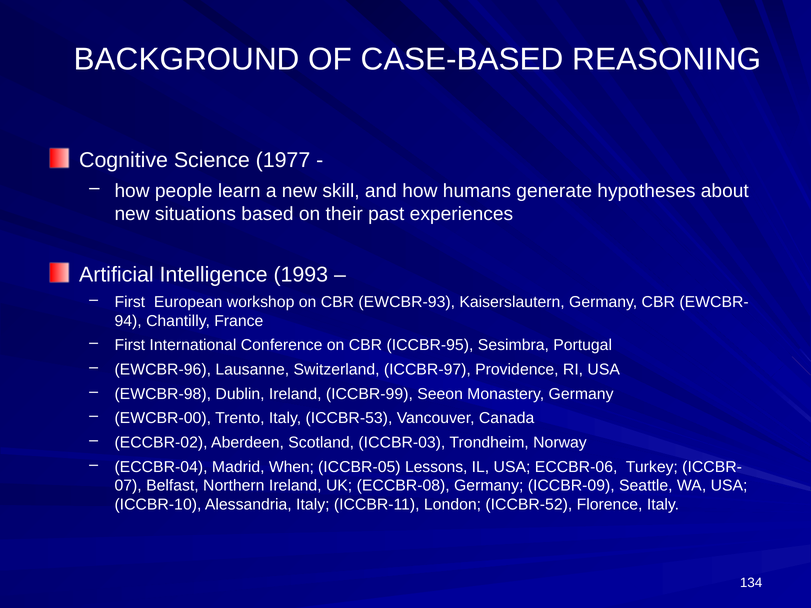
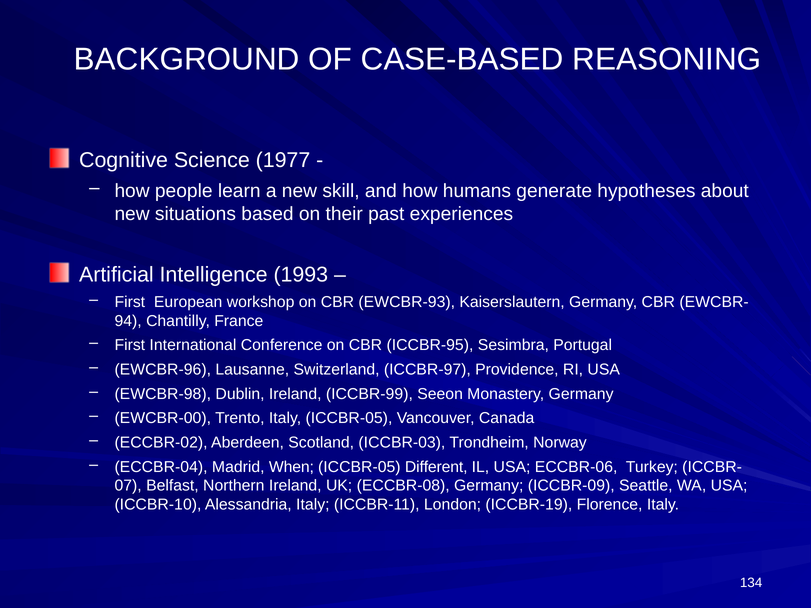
Italy ICCBR-53: ICCBR-53 -> ICCBR-05 (349, 418)
Lessons: Lessons -> Different (436, 467)
ICCBR-52: ICCBR-52 -> ICCBR-19 (529, 505)
